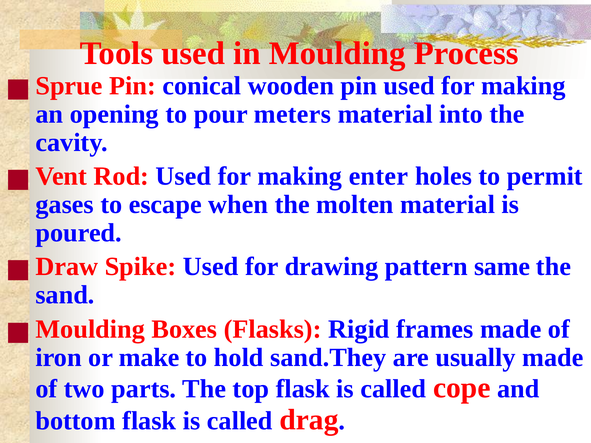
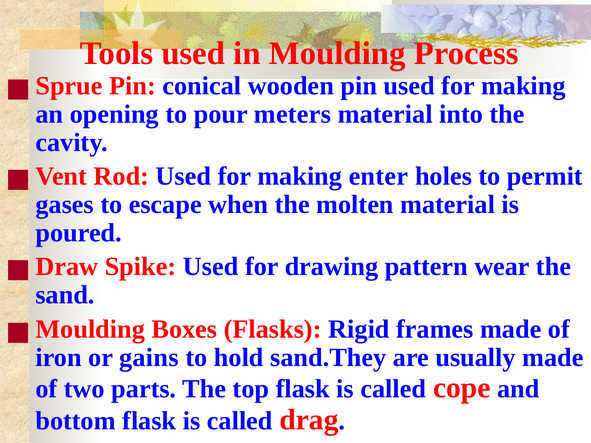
same: same -> wear (502, 267)
make: make -> gains (149, 358)
